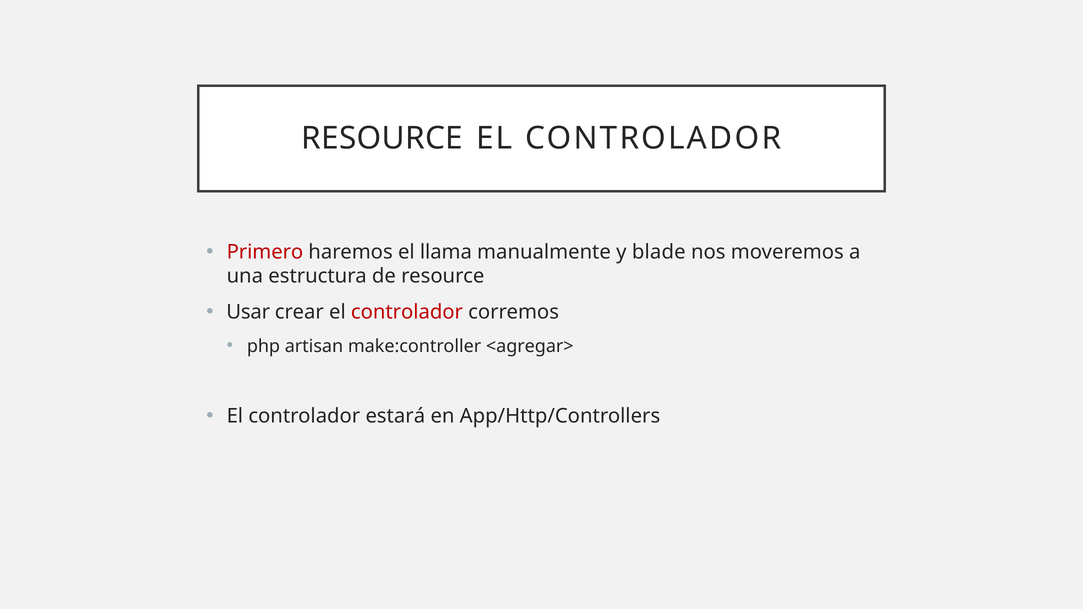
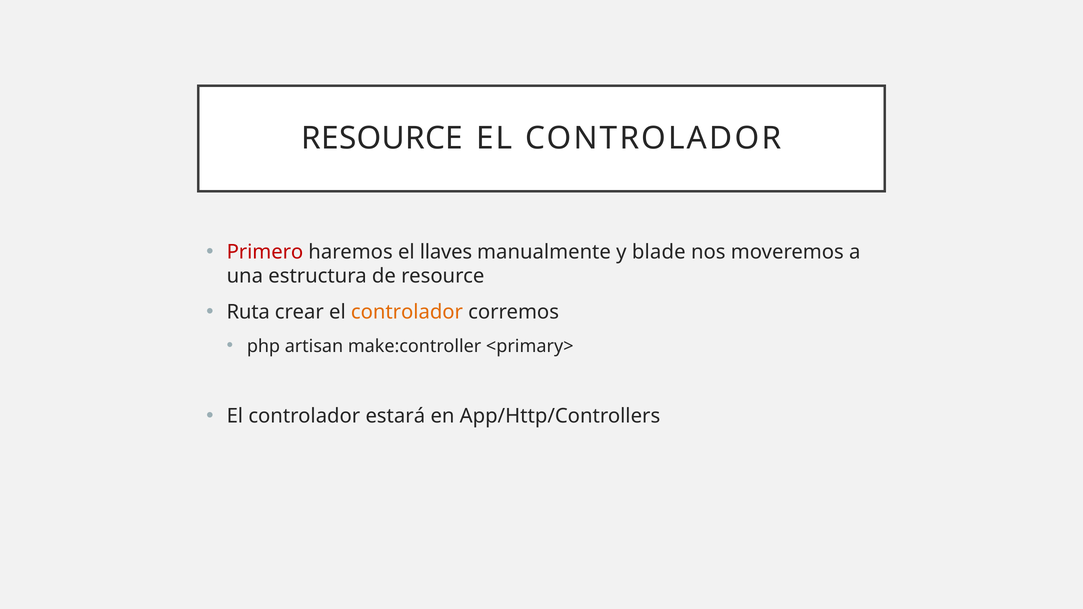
llama: llama -> llaves (446, 252)
Usar: Usar -> Ruta (248, 312)
controlador colour: red -> orange (407, 312)
<agregar>: <agregar> -> <primary> (530, 346)
